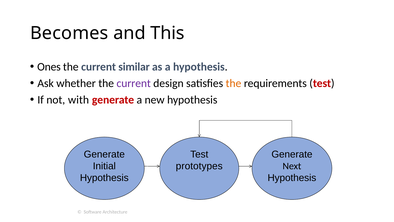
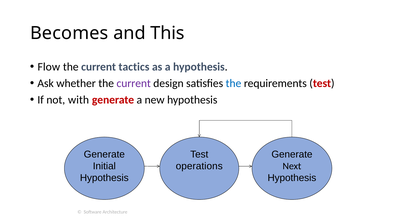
Ones: Ones -> Flow (49, 67)
similar: similar -> tactics (134, 67)
the colour: orange -> blue (233, 83)
prototypes: prototypes -> operations (199, 166)
